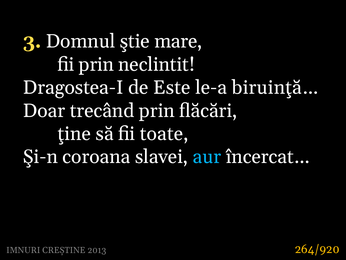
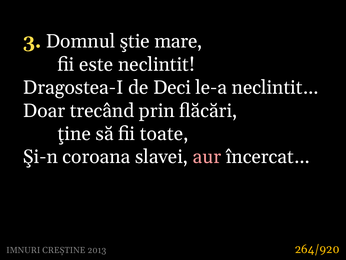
fii prin: prin -> este (96, 64)
Este: Este -> Deci (172, 87)
biruinţă…: biruinţă… -> neclintit… (275, 87)
aur colour: light blue -> pink (207, 157)
